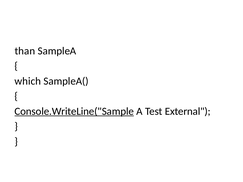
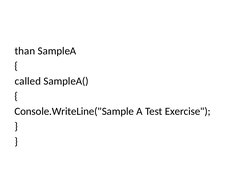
which: which -> called (28, 81)
Console.WriteLine("Sample underline: present -> none (74, 111)
External: External -> Exercise (188, 111)
